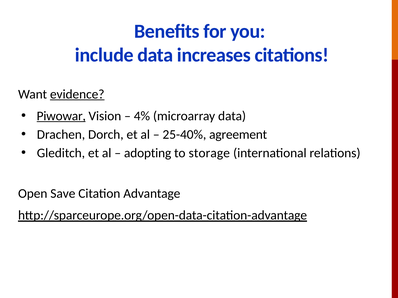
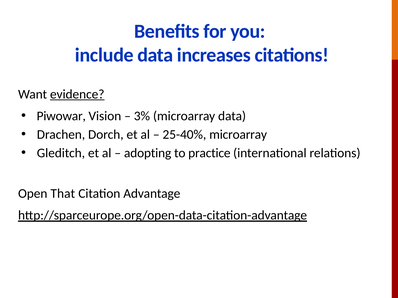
Piwowar underline: present -> none (61, 116)
4%: 4% -> 3% (142, 116)
25-40% agreement: agreement -> microarray (238, 135)
storage: storage -> practice (209, 153)
Save: Save -> That (63, 194)
